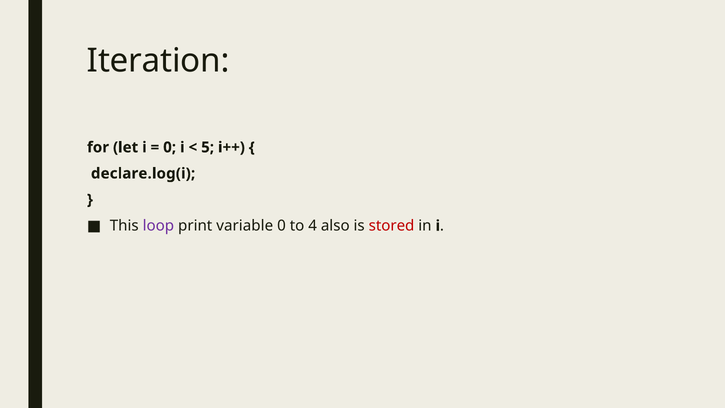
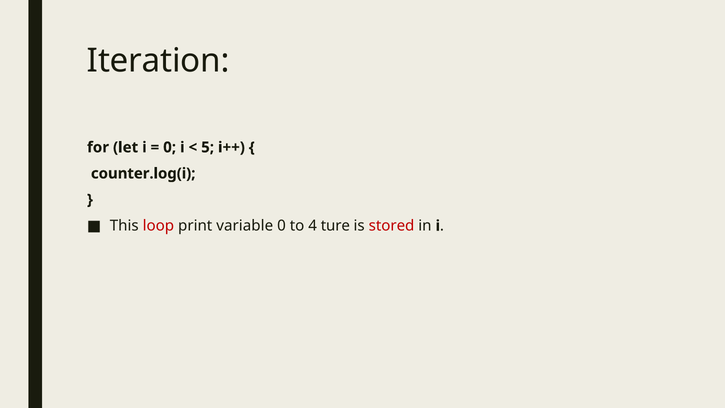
declare.log(i: declare.log(i -> counter.log(i (143, 173)
loop colour: purple -> red (158, 226)
also: also -> ture (335, 226)
